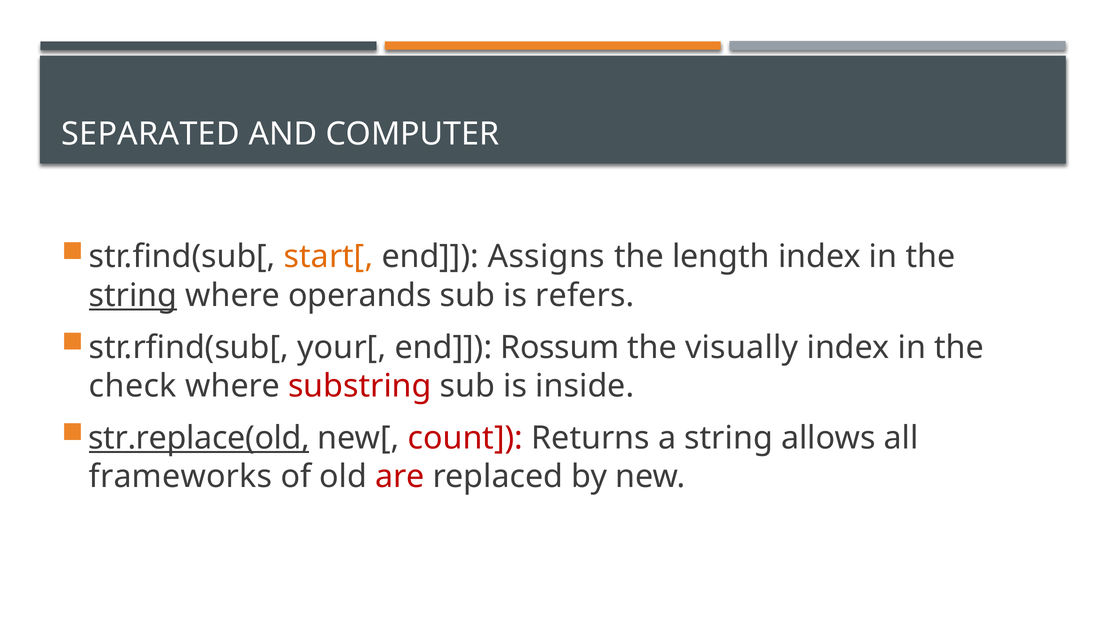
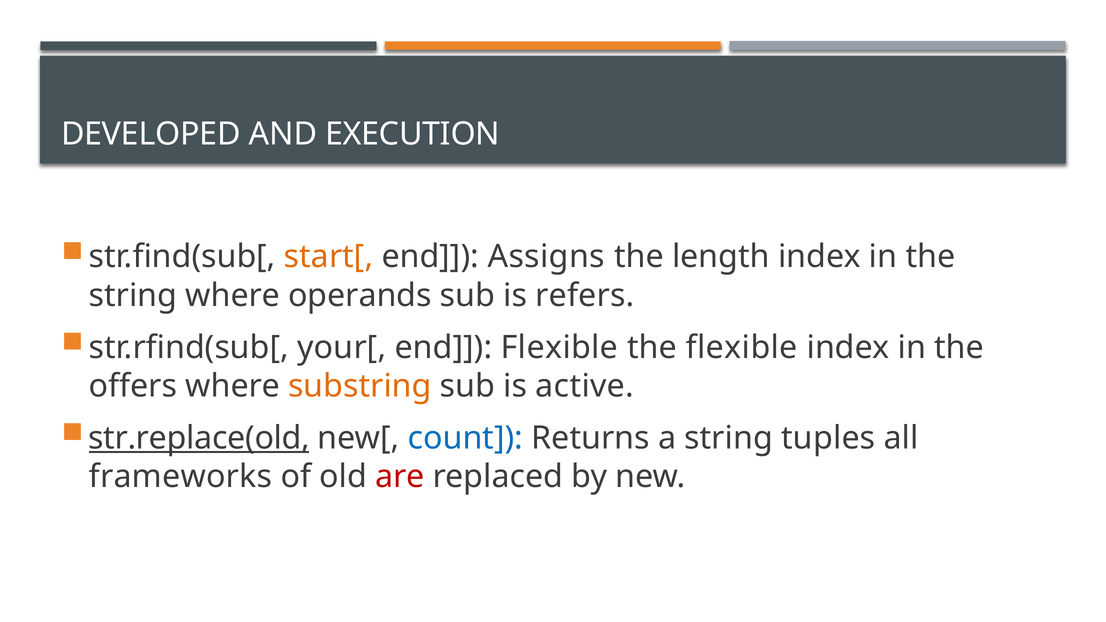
SEPARATED: SEPARATED -> DEVELOPED (151, 134)
COMPUTER: COMPUTER -> EXECUTION (413, 134)
string underline: present -> none (133, 296)
end Rossum: Rossum -> Flexible (560, 348)
the visually: visually -> flexible (742, 348)
check: check -> offers (133, 386)
substring colour: red -> orange (360, 386)
inside: inside -> active (585, 386)
count colour: red -> blue (465, 438)
allows: allows -> tuples (828, 438)
